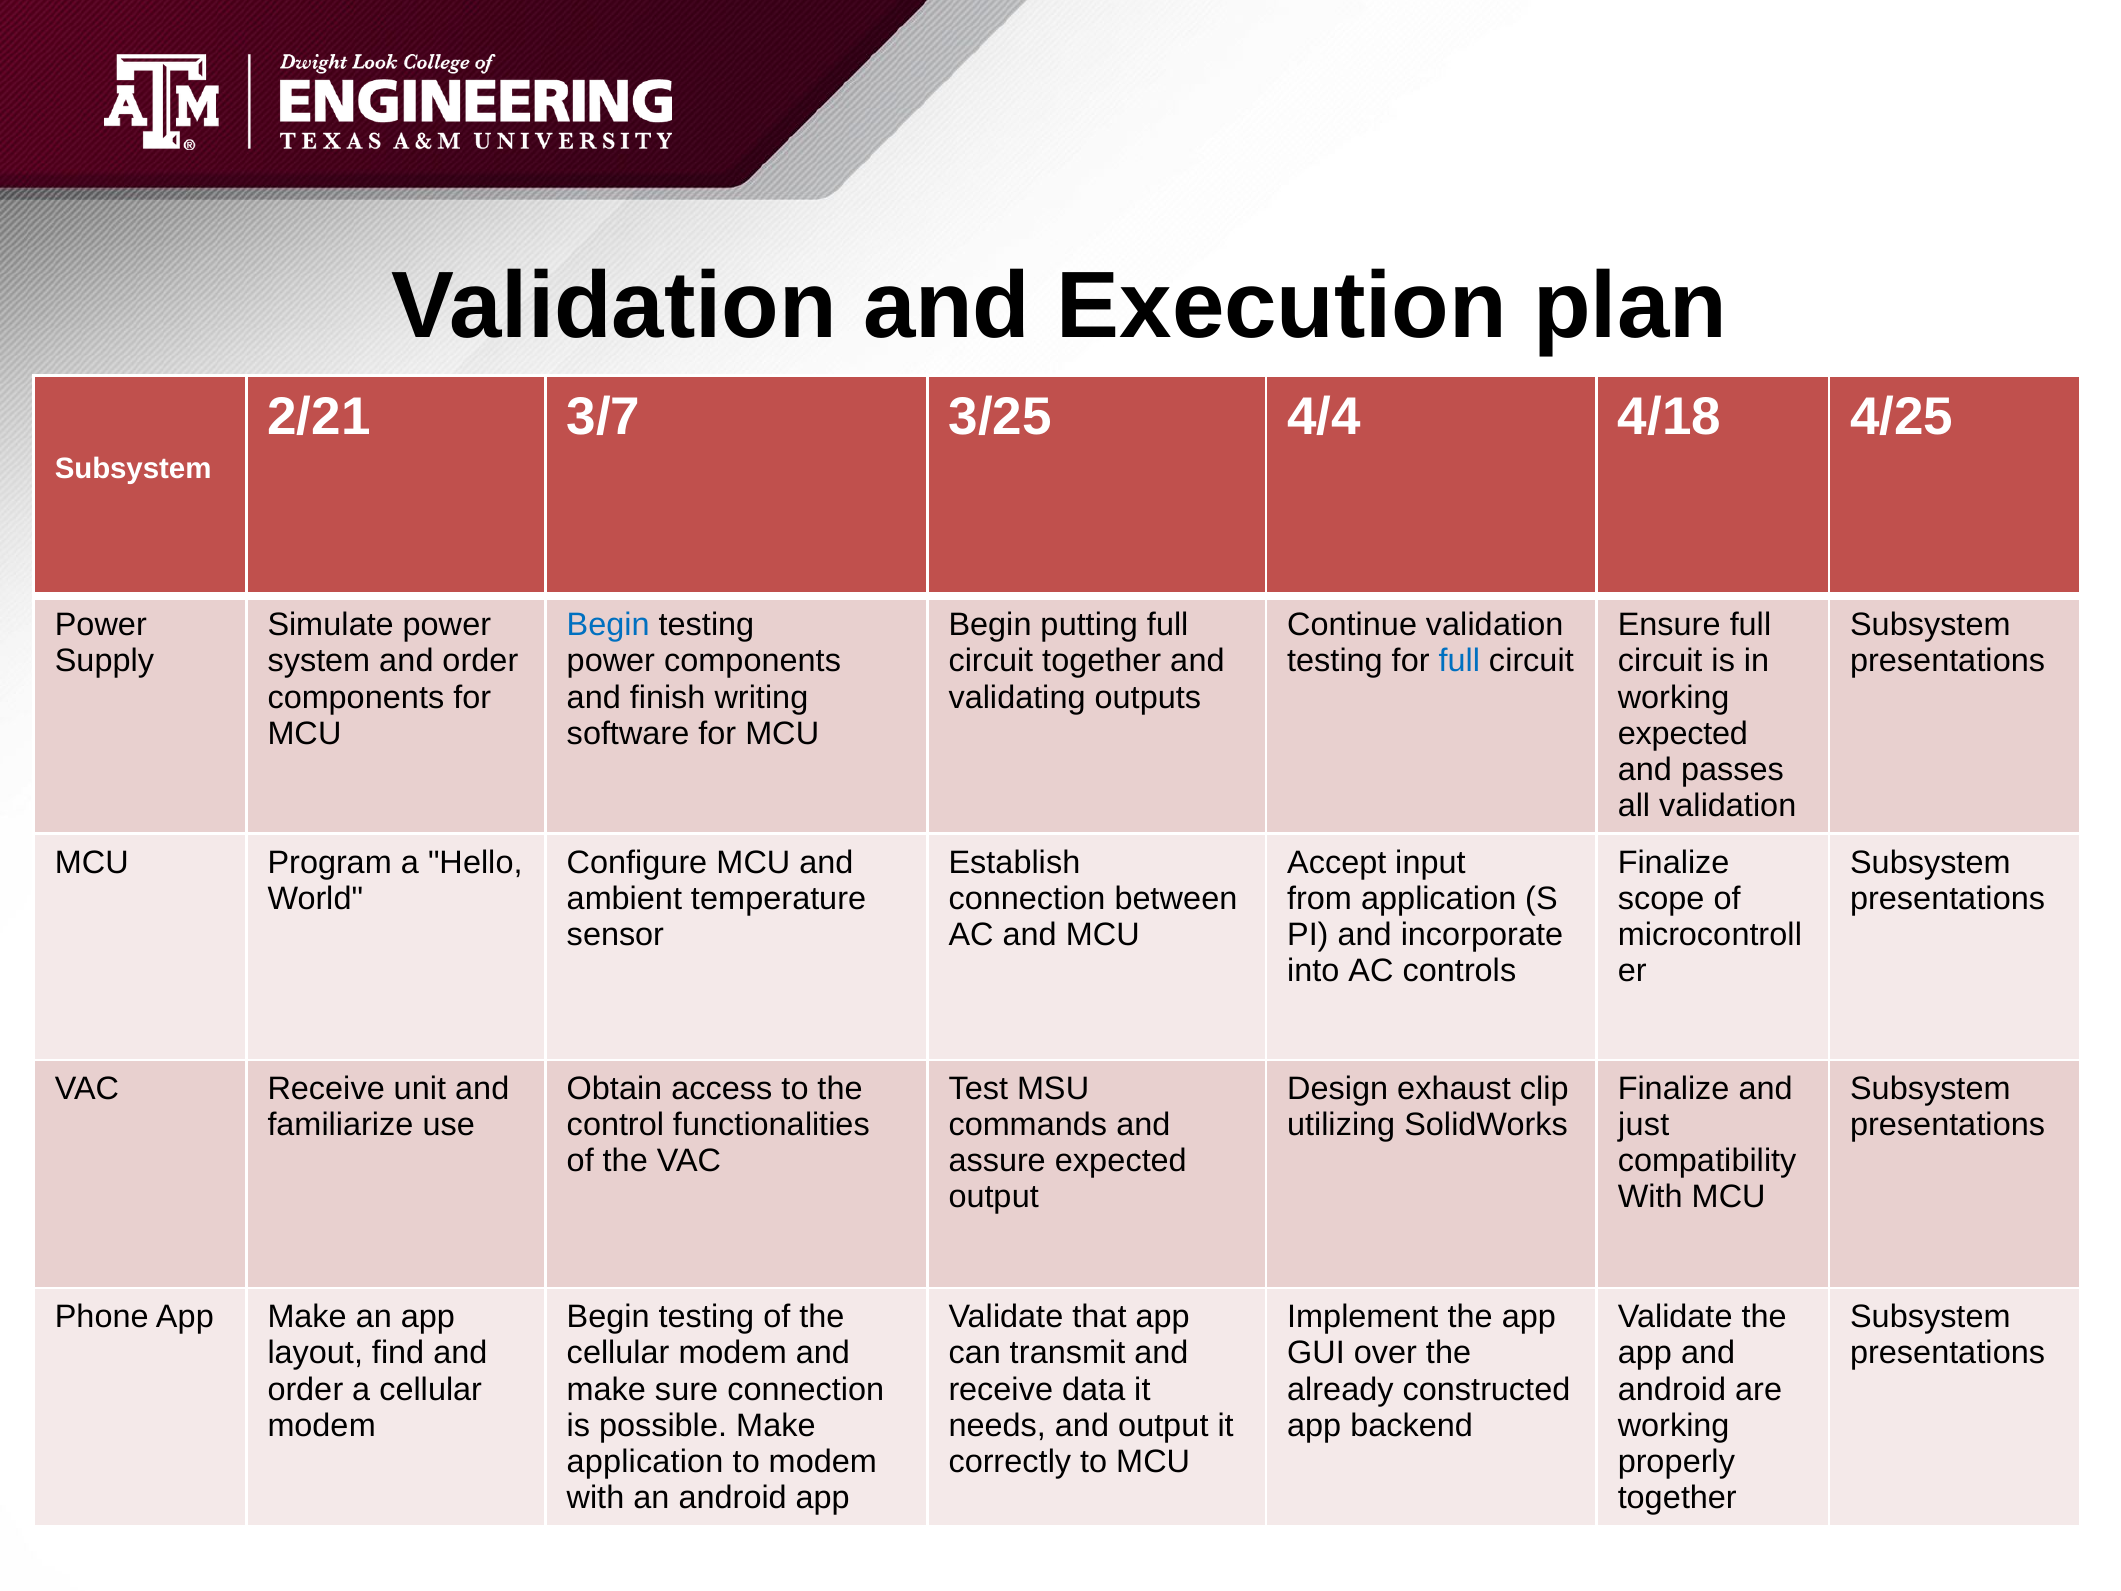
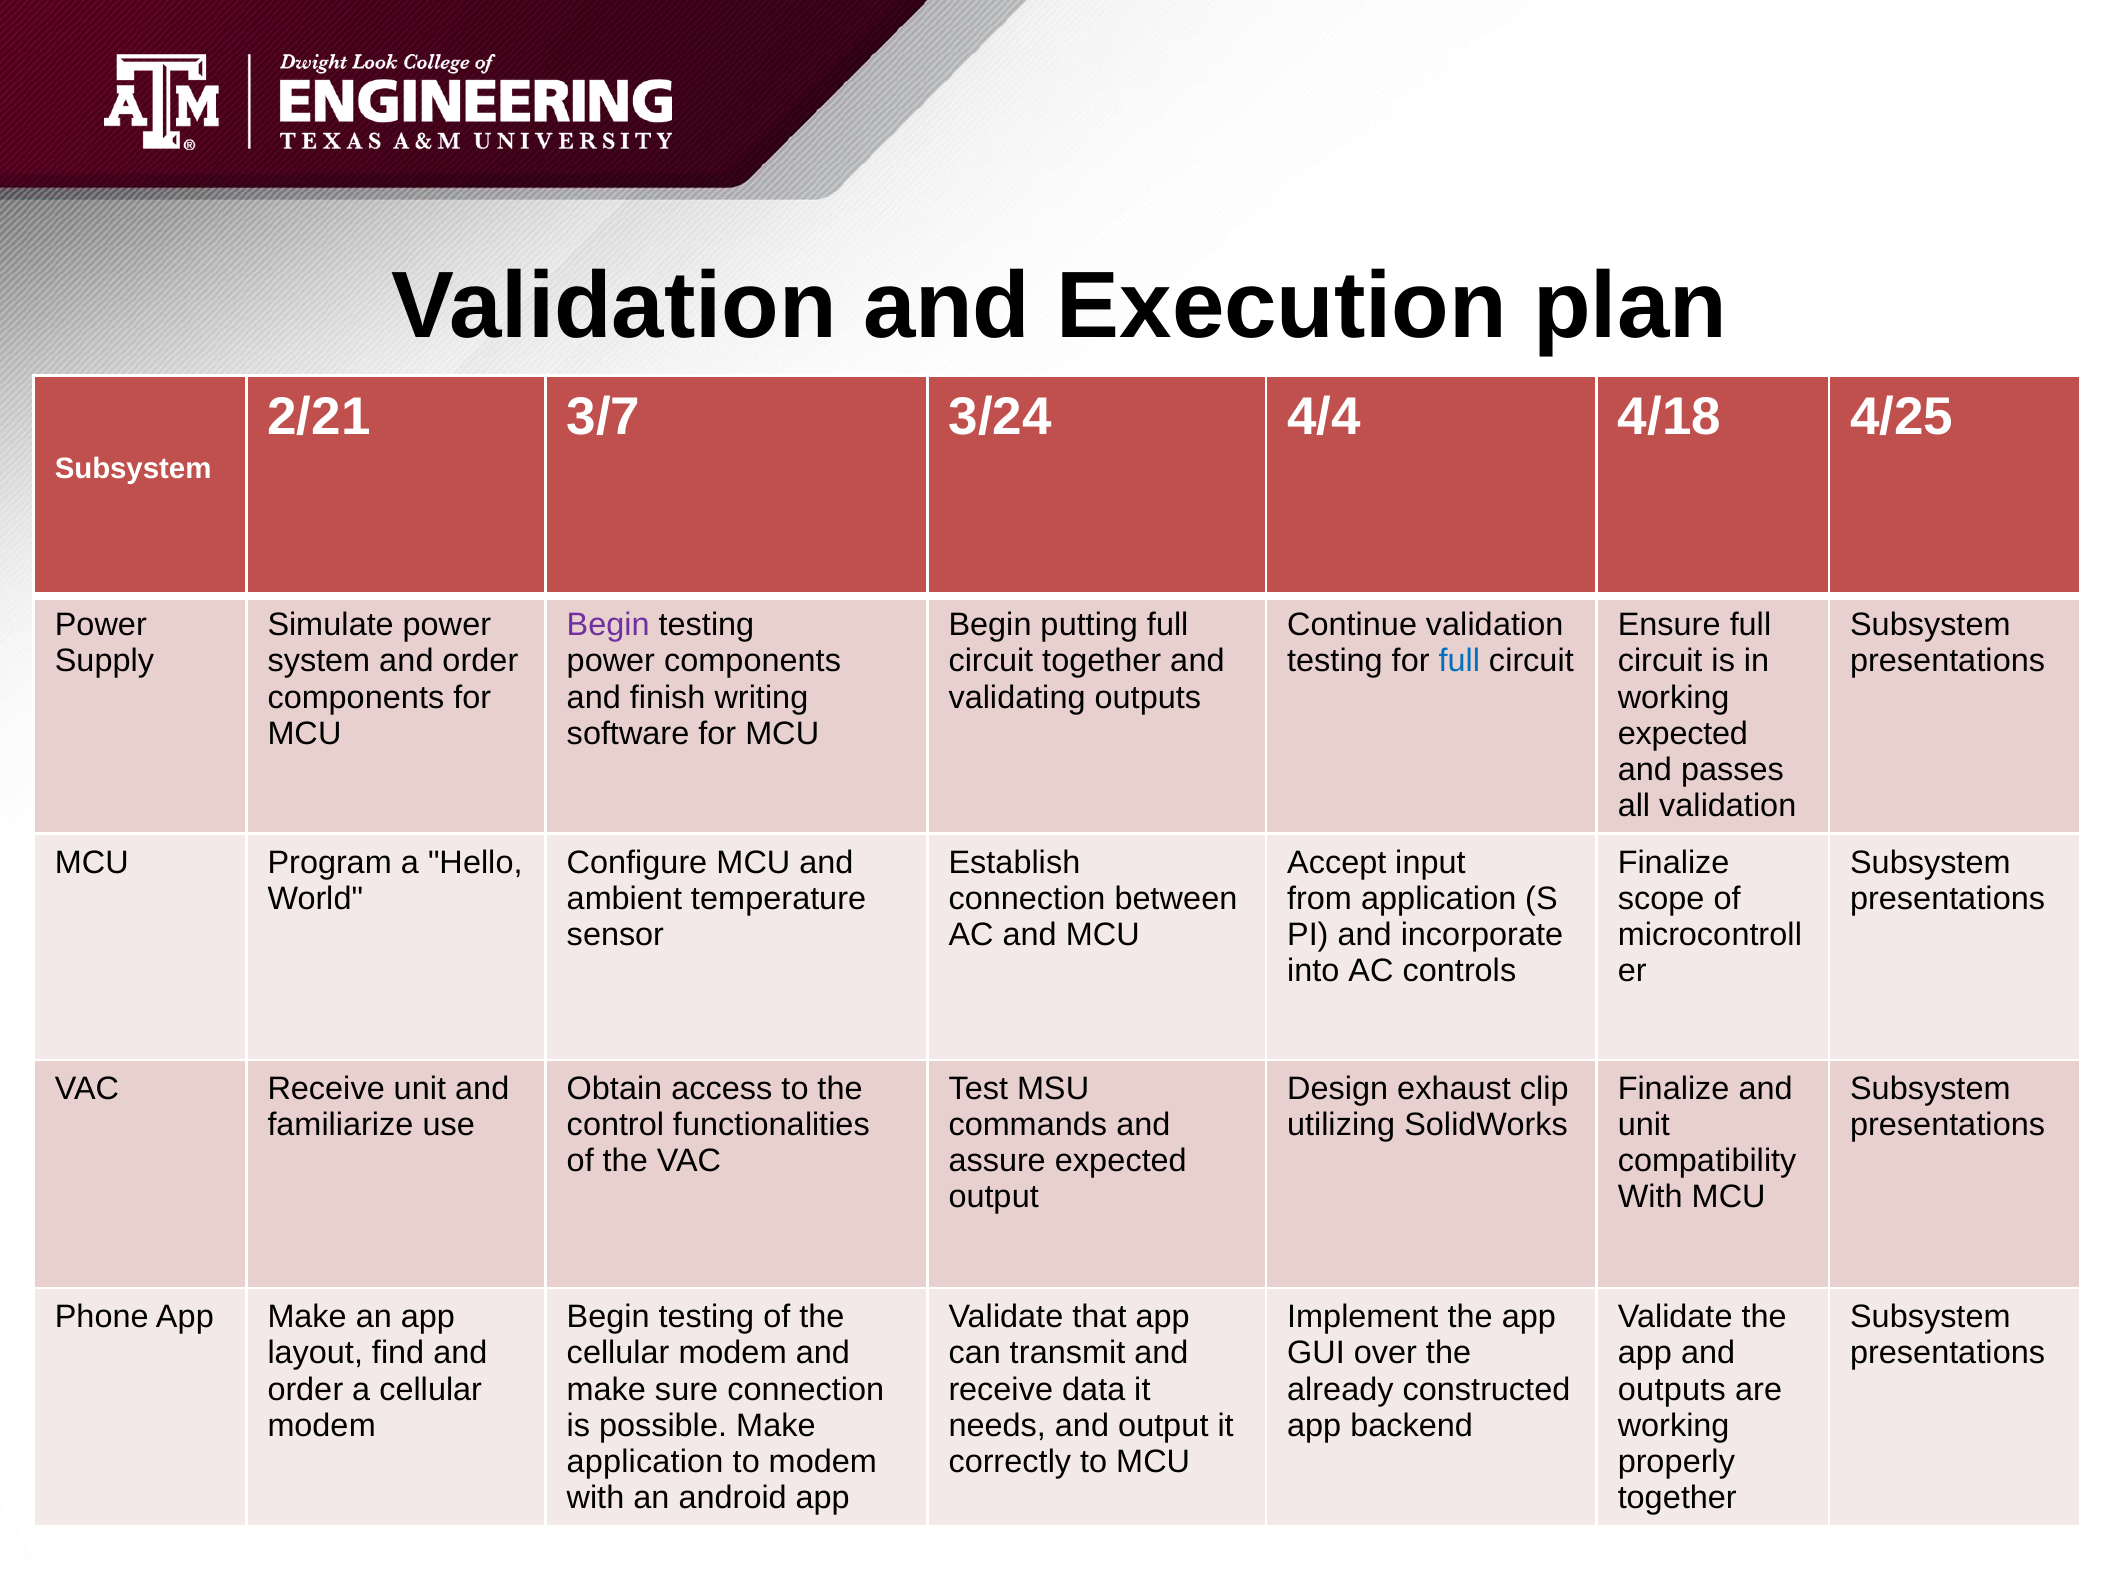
3/25: 3/25 -> 3/24 (1000, 417)
Begin colour: blue -> purple (608, 625)
just: just -> unit (1644, 1125)
android: android -> outputs (1672, 1389)
